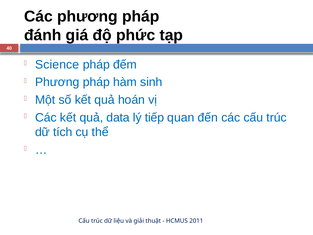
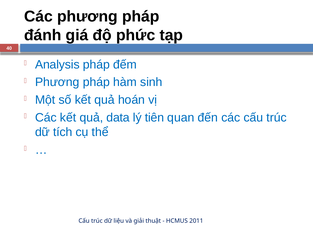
Science: Science -> Analysis (57, 64)
tiếp: tiếp -> tiên (155, 117)
